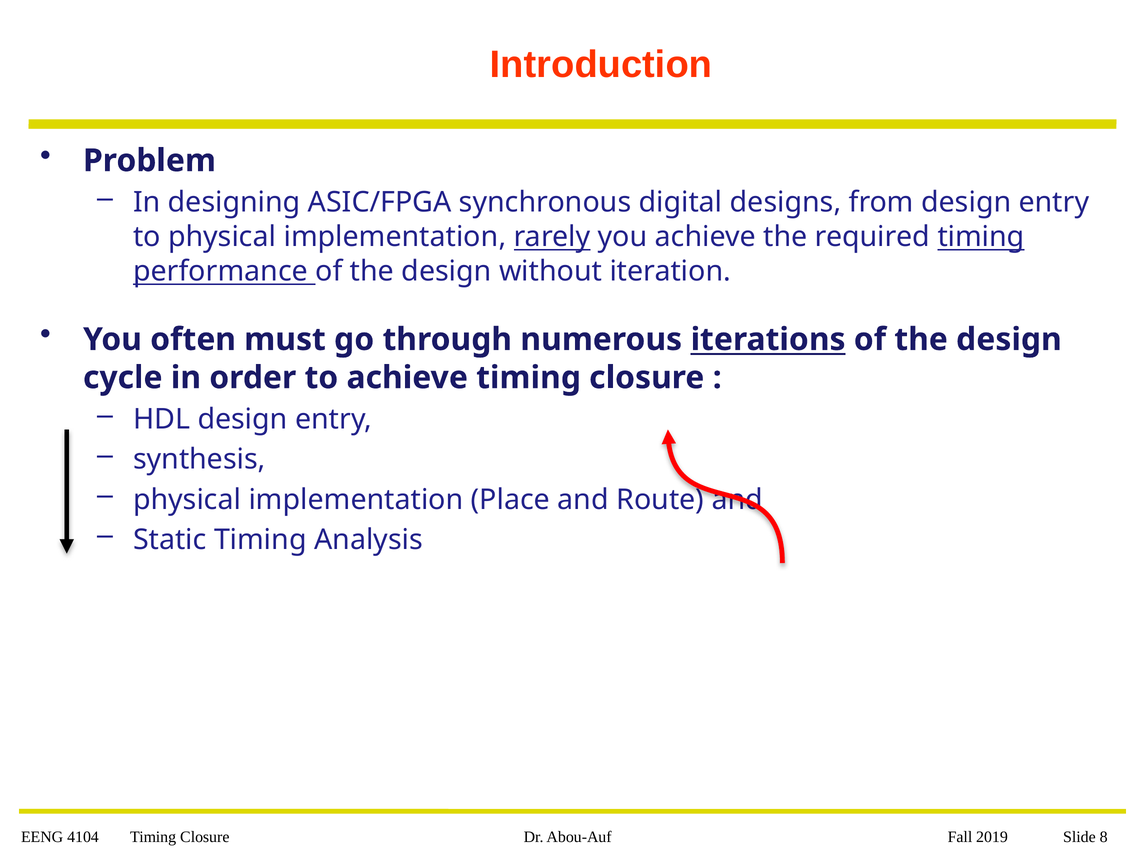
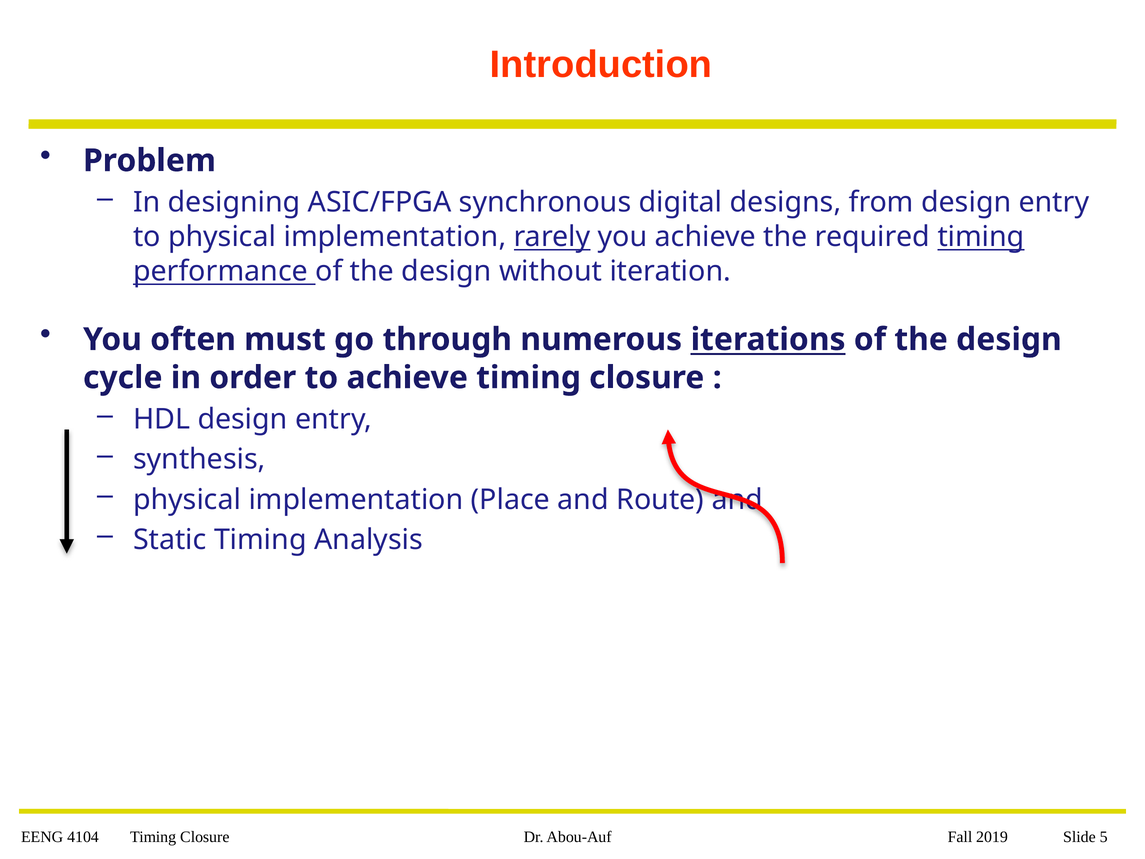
8: 8 -> 5 (1104, 837)
